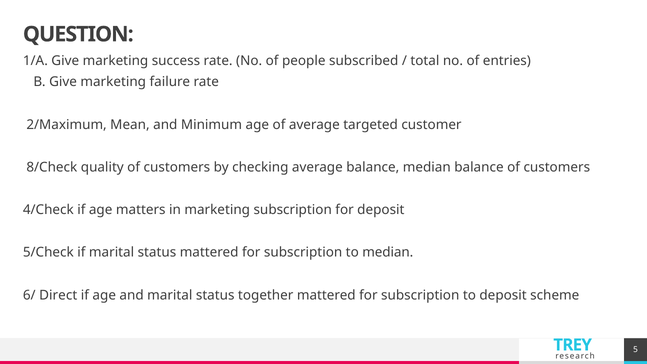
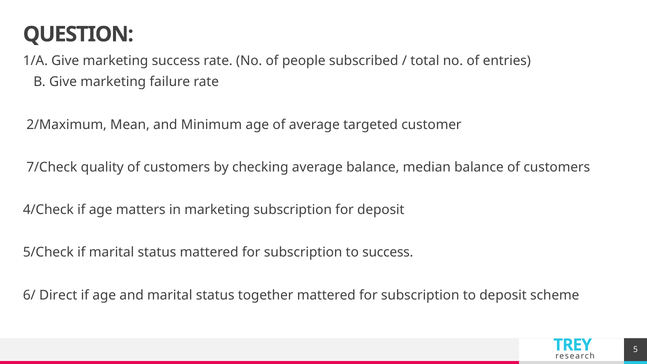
8/Check: 8/Check -> 7/Check (52, 167)
to median: median -> success (388, 252)
